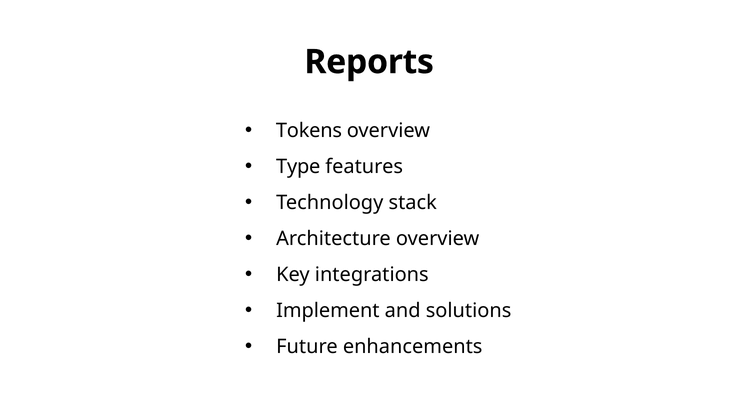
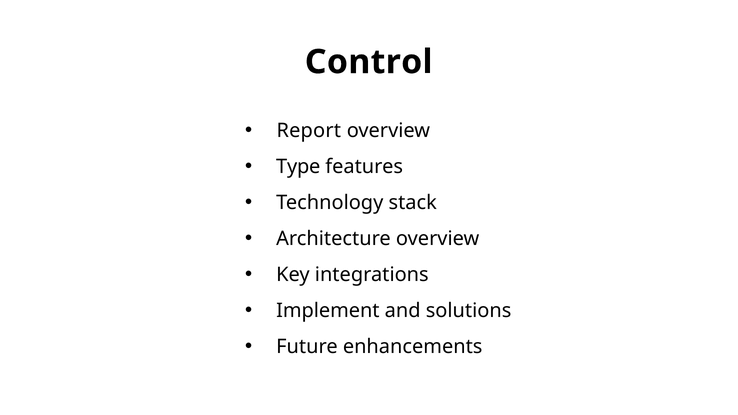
Reports: Reports -> Control (369, 62)
Tokens: Tokens -> Report (309, 131)
